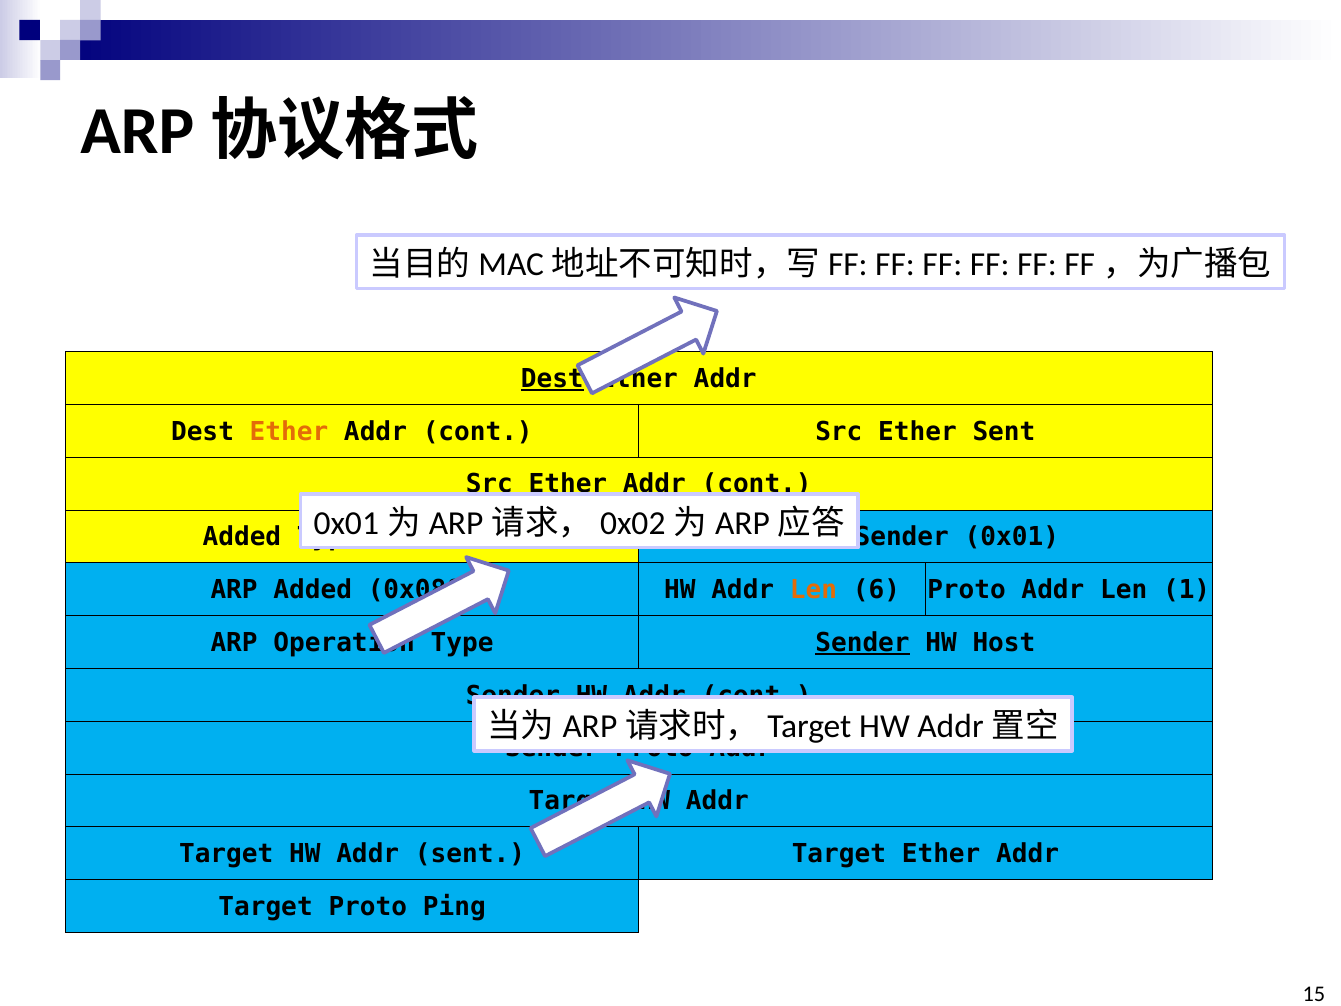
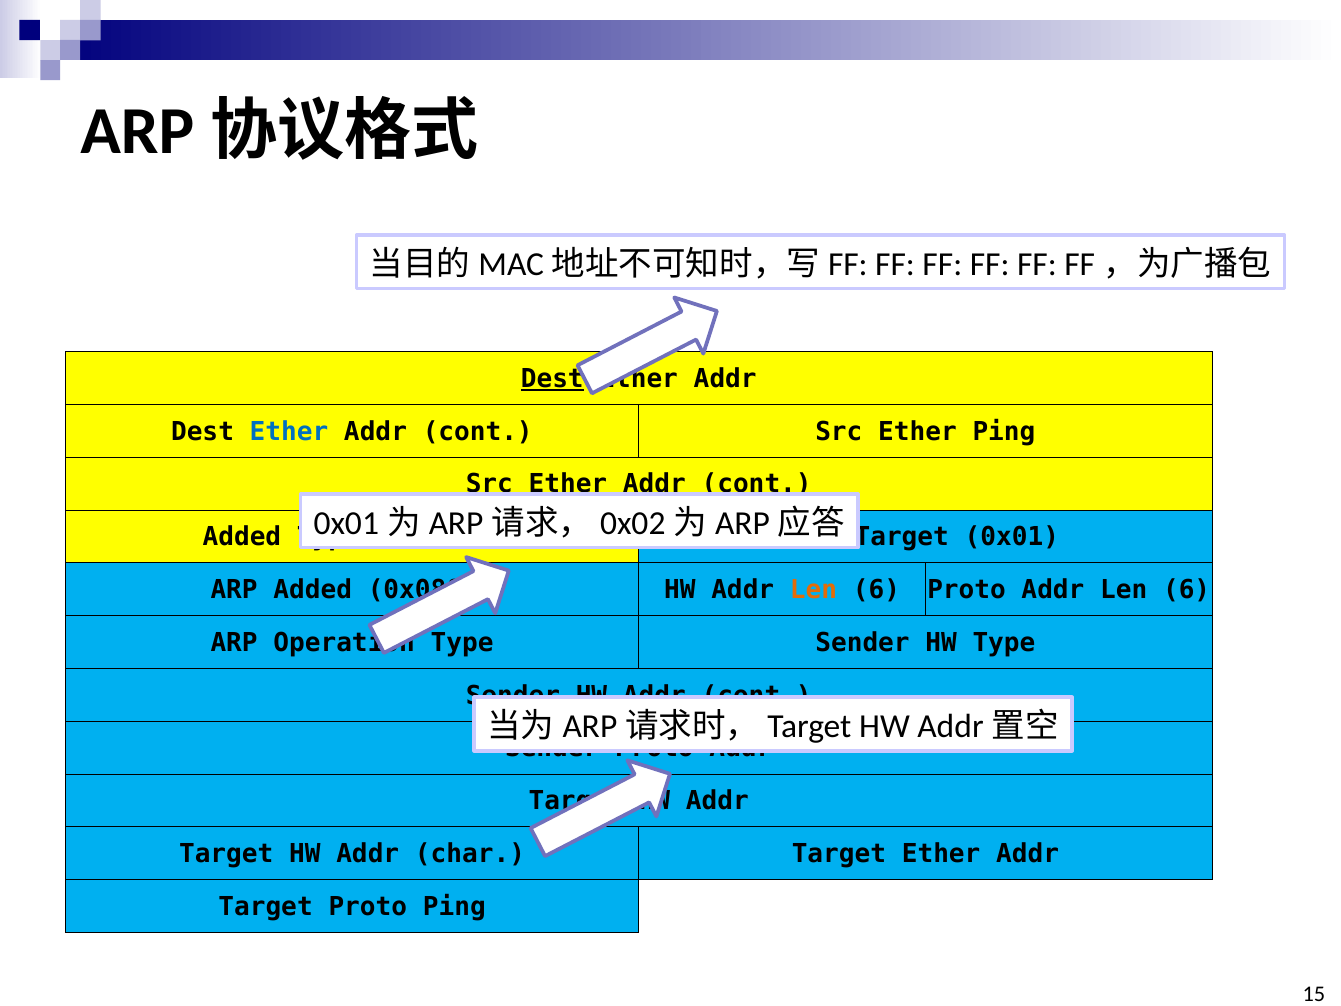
Ether colour: orange -> blue (289, 431)
Ether Sent: Sent -> Ping (1004, 431)
Sender: Sender -> Target (902, 537)
Proto Addr Len 1: 1 -> 6 (1187, 590)
Sender underline: present -> none (863, 643)
HW Host: Host -> Type (1004, 643)
Addr sent: sent -> char (470, 854)
